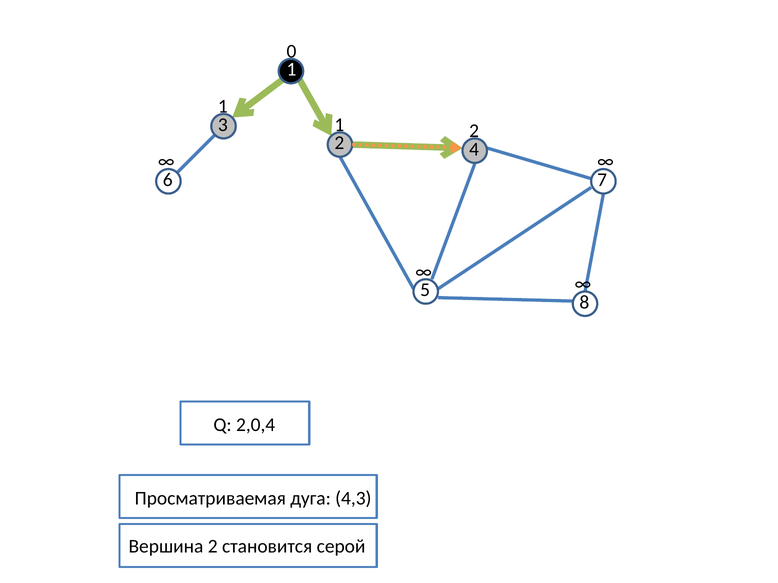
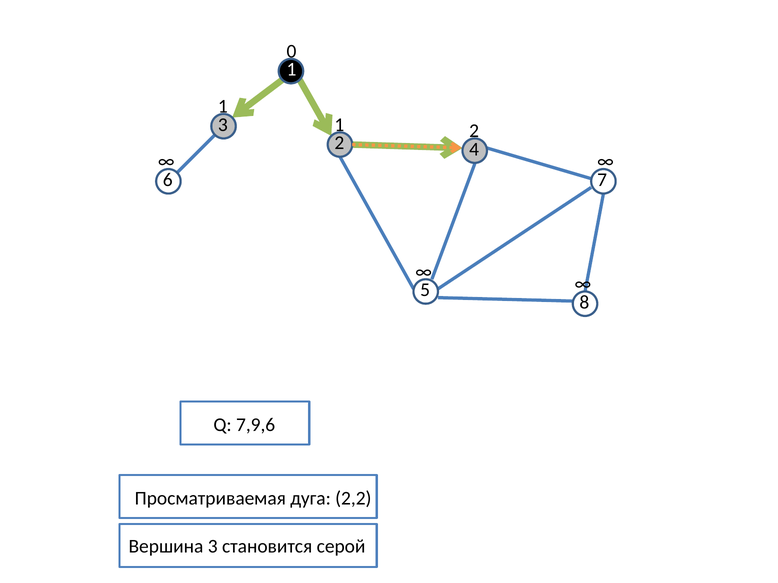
2,0,4: 2,0,4 -> 7,9,6 (256, 425)
4,3: 4,3 -> 2,2 (353, 499)
Вершина 2: 2 -> 3 (213, 547)
